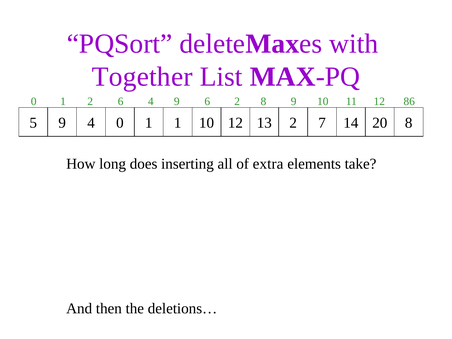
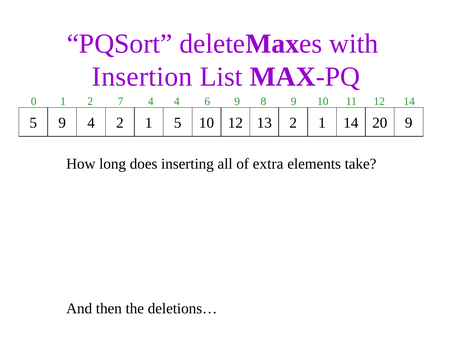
Together: Together -> Insertion (142, 77)
2 6: 6 -> 7 (121, 102)
4 9: 9 -> 4 (177, 102)
6 2: 2 -> 9 (237, 102)
0 86: 86 -> 14 (409, 102)
4 0: 0 -> 2 (120, 123)
1 1: 1 -> 5 (178, 123)
13 2 7: 7 -> 1 (322, 123)
20 8: 8 -> 9 (409, 123)
